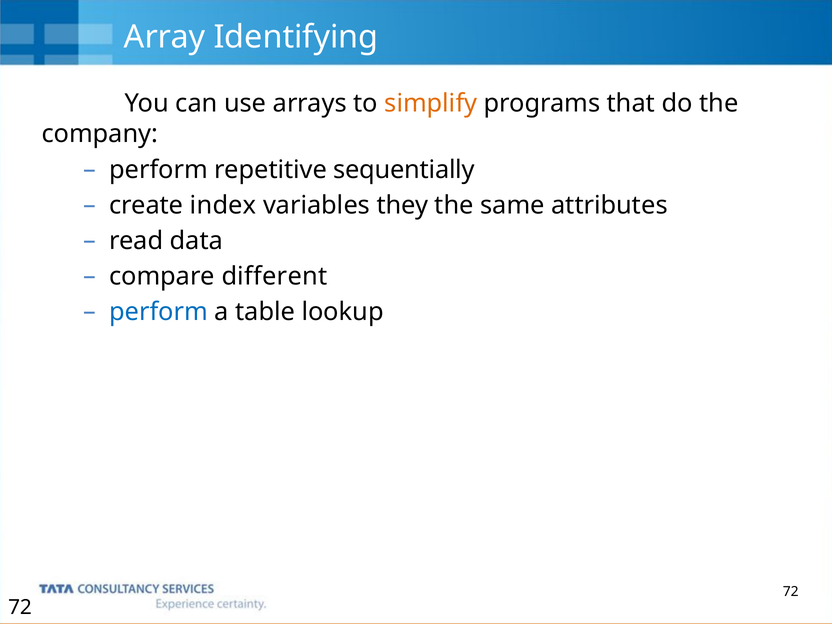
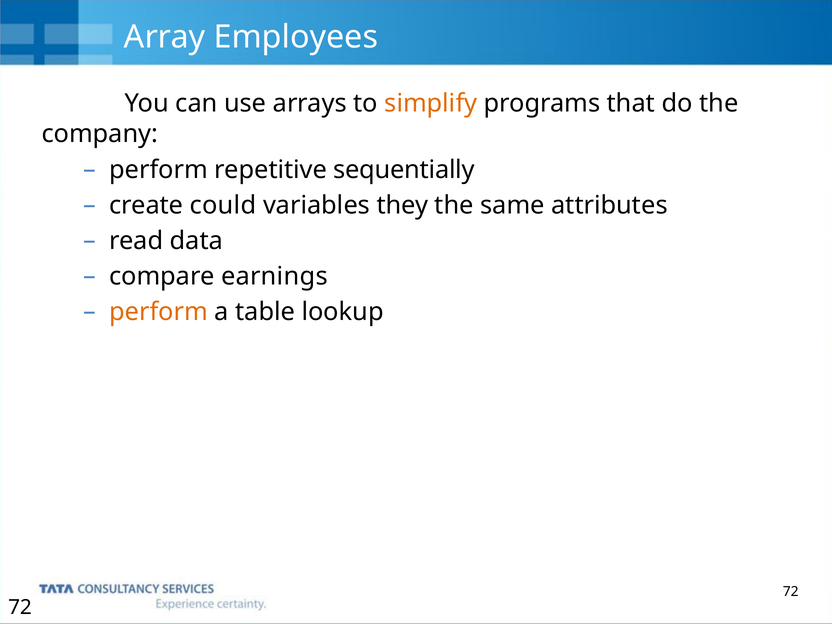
Identifying: Identifying -> Employees (296, 37)
index: index -> could (223, 205)
different: different -> earnings (274, 276)
perform colour: blue -> orange (159, 312)
